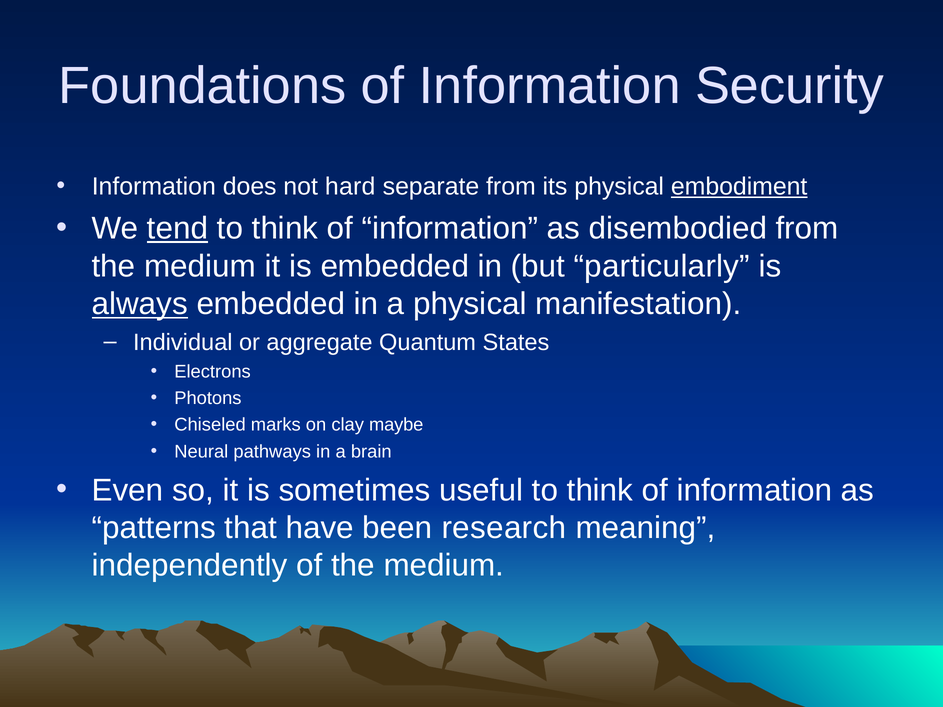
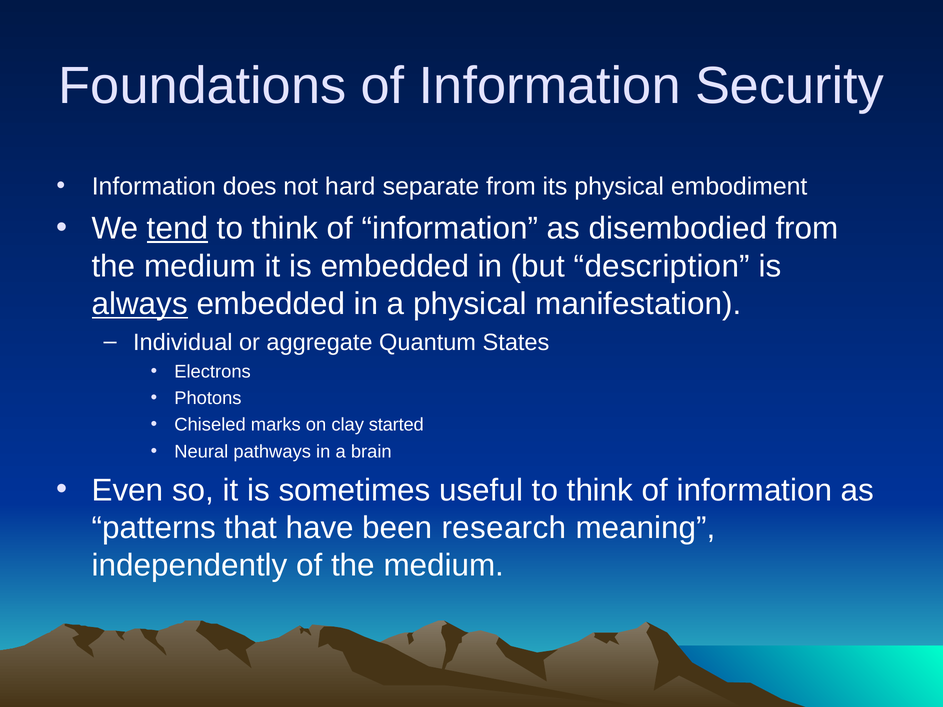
embodiment underline: present -> none (739, 186)
particularly: particularly -> description (662, 266)
maybe: maybe -> started (396, 425)
